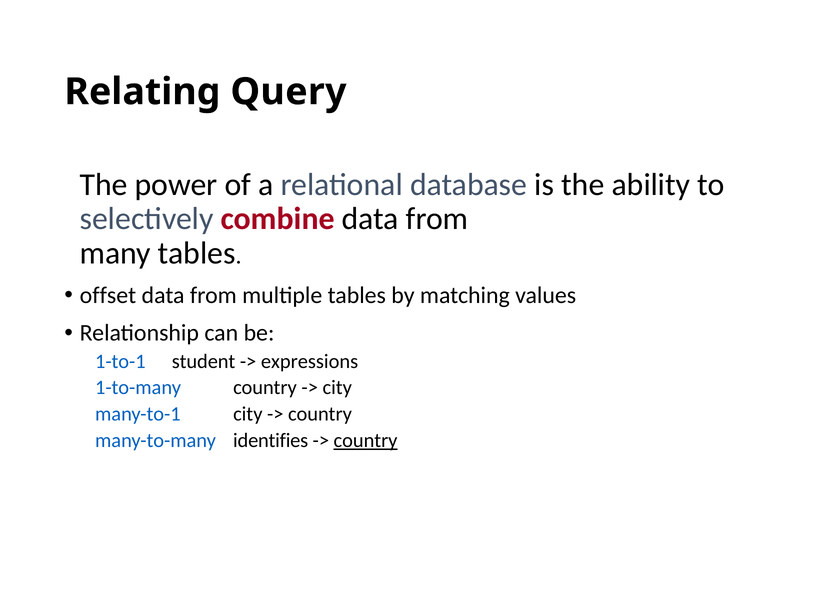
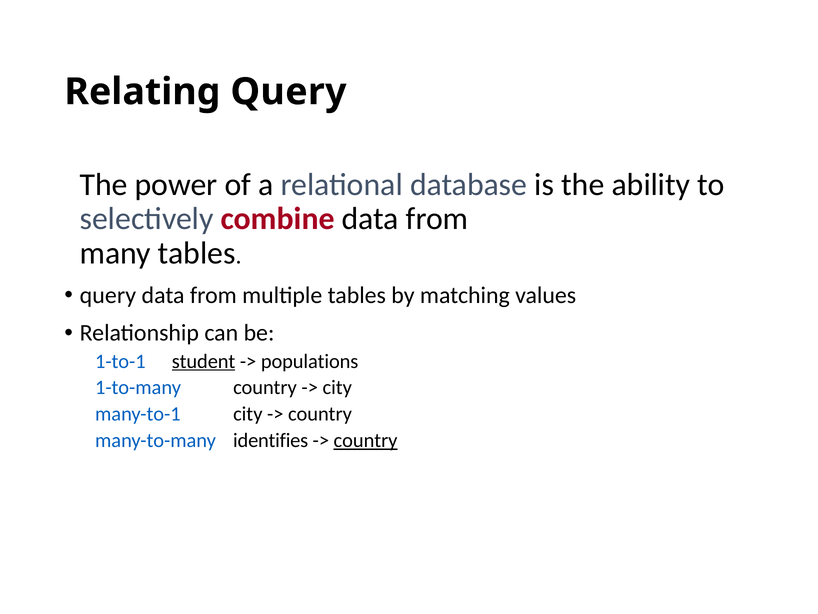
offset: offset -> query (108, 295)
student underline: none -> present (204, 361)
expressions: expressions -> populations (310, 361)
